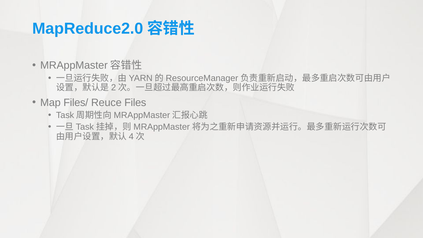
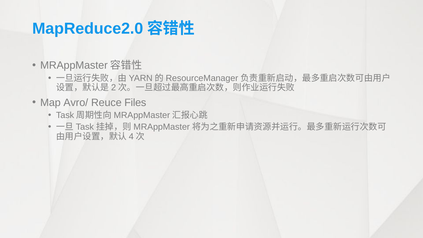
Files/: Files/ -> Avro/ (76, 103)
